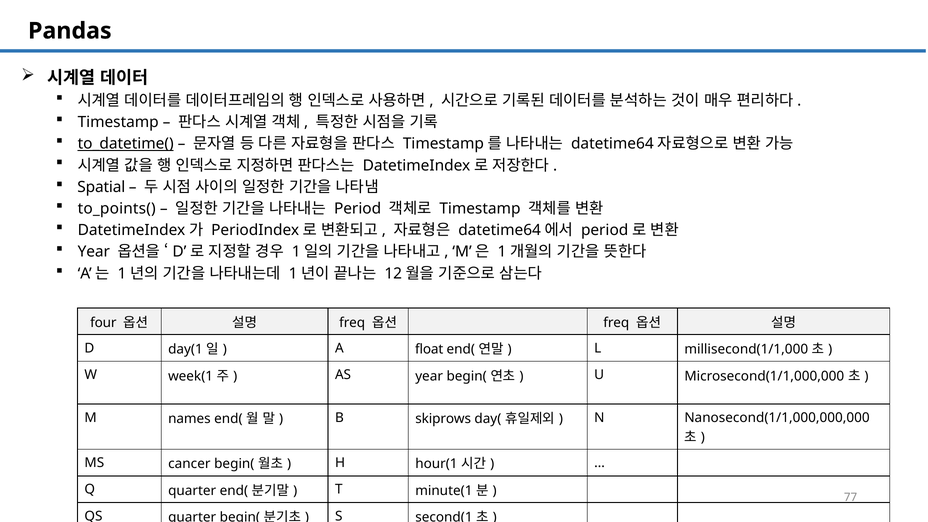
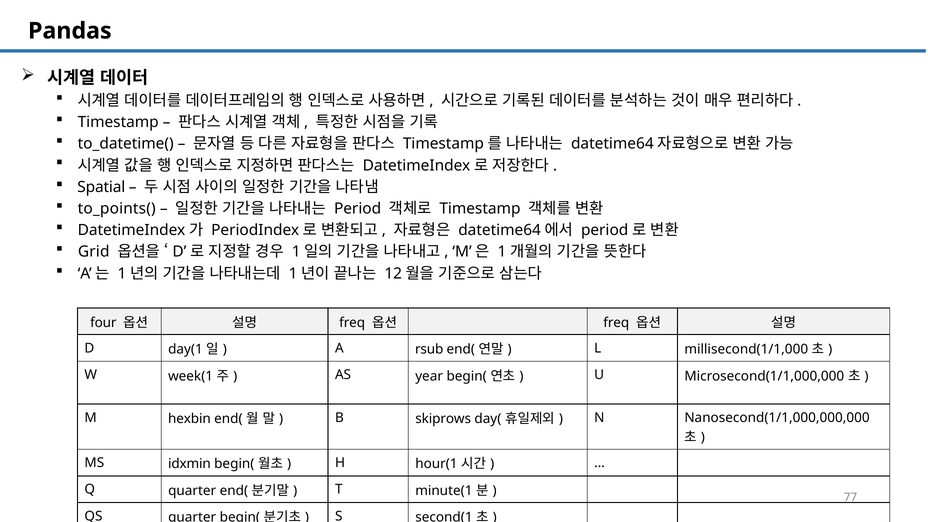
to_datetime( underline: present -> none (126, 144)
Year: Year -> Grid (94, 252)
float: float -> rsub (429, 349)
names: names -> hexbin (189, 419)
cancer: cancer -> idxmin (189, 464)
